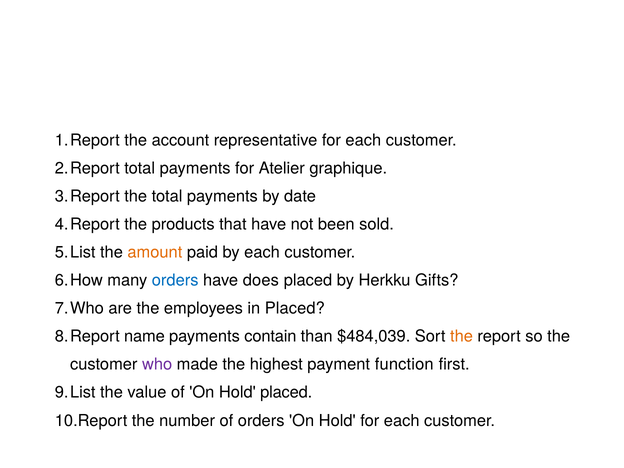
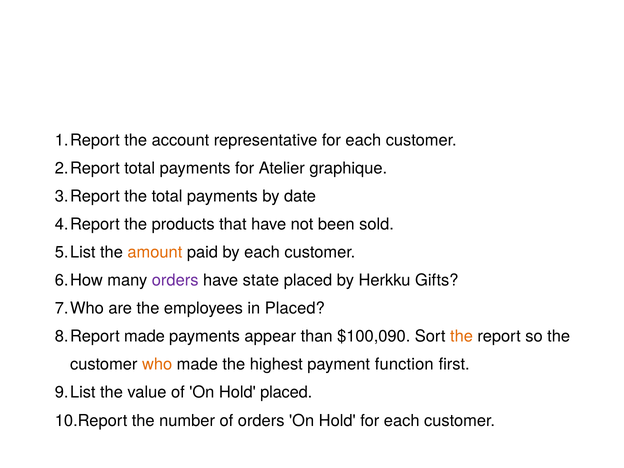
orders colour: blue -> purple (175, 280)
does: does -> state (261, 280)
name: name -> made (144, 336)
contain: contain -> appear (270, 336)
$484,039: $484,039 -> $100,090 (374, 336)
who colour: purple -> orange (157, 365)
